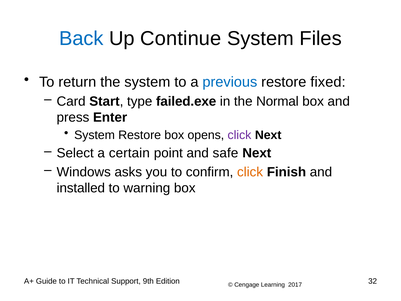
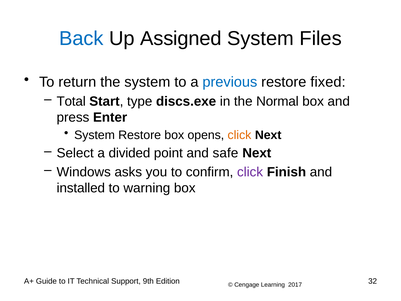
Continue: Continue -> Assigned (181, 39)
Card: Card -> Total (71, 101)
failed.exe: failed.exe -> discs.exe (186, 101)
click colour: purple -> orange (239, 135)
certain: certain -> divided (129, 153)
click colour: orange -> purple (250, 172)
